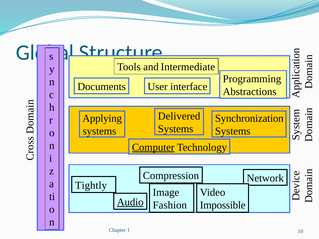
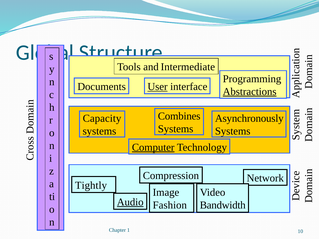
User underline: none -> present (158, 87)
Abstractions underline: none -> present (250, 92)
Delivered: Delivered -> Combines (179, 116)
Applying: Applying -> Capacity (102, 119)
Synchronization: Synchronization -> Asynchronously (249, 119)
Impossible: Impossible -> Bandwidth (223, 205)
